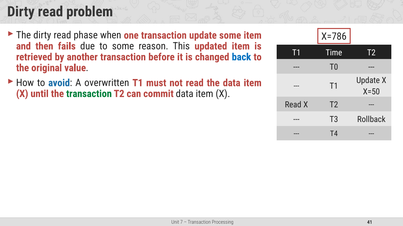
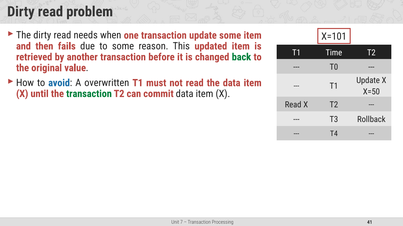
phase: phase -> needs (86, 35)
X=786: X=786 -> X=101 (334, 37)
back colour: blue -> green (241, 57)
